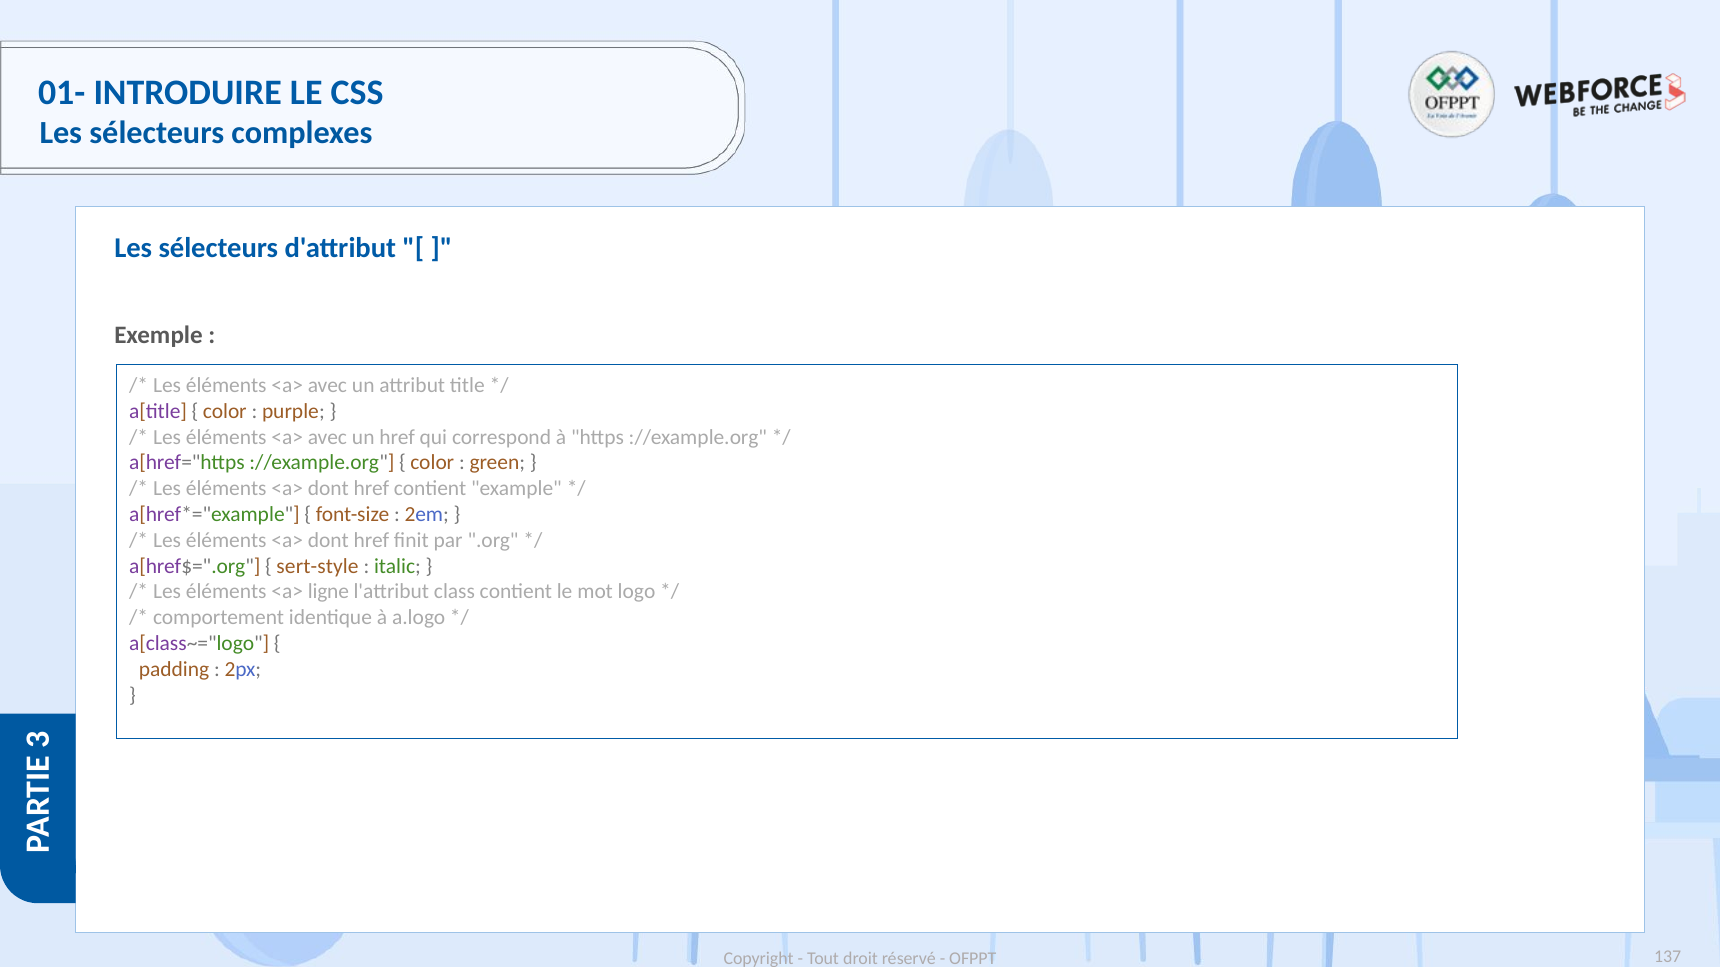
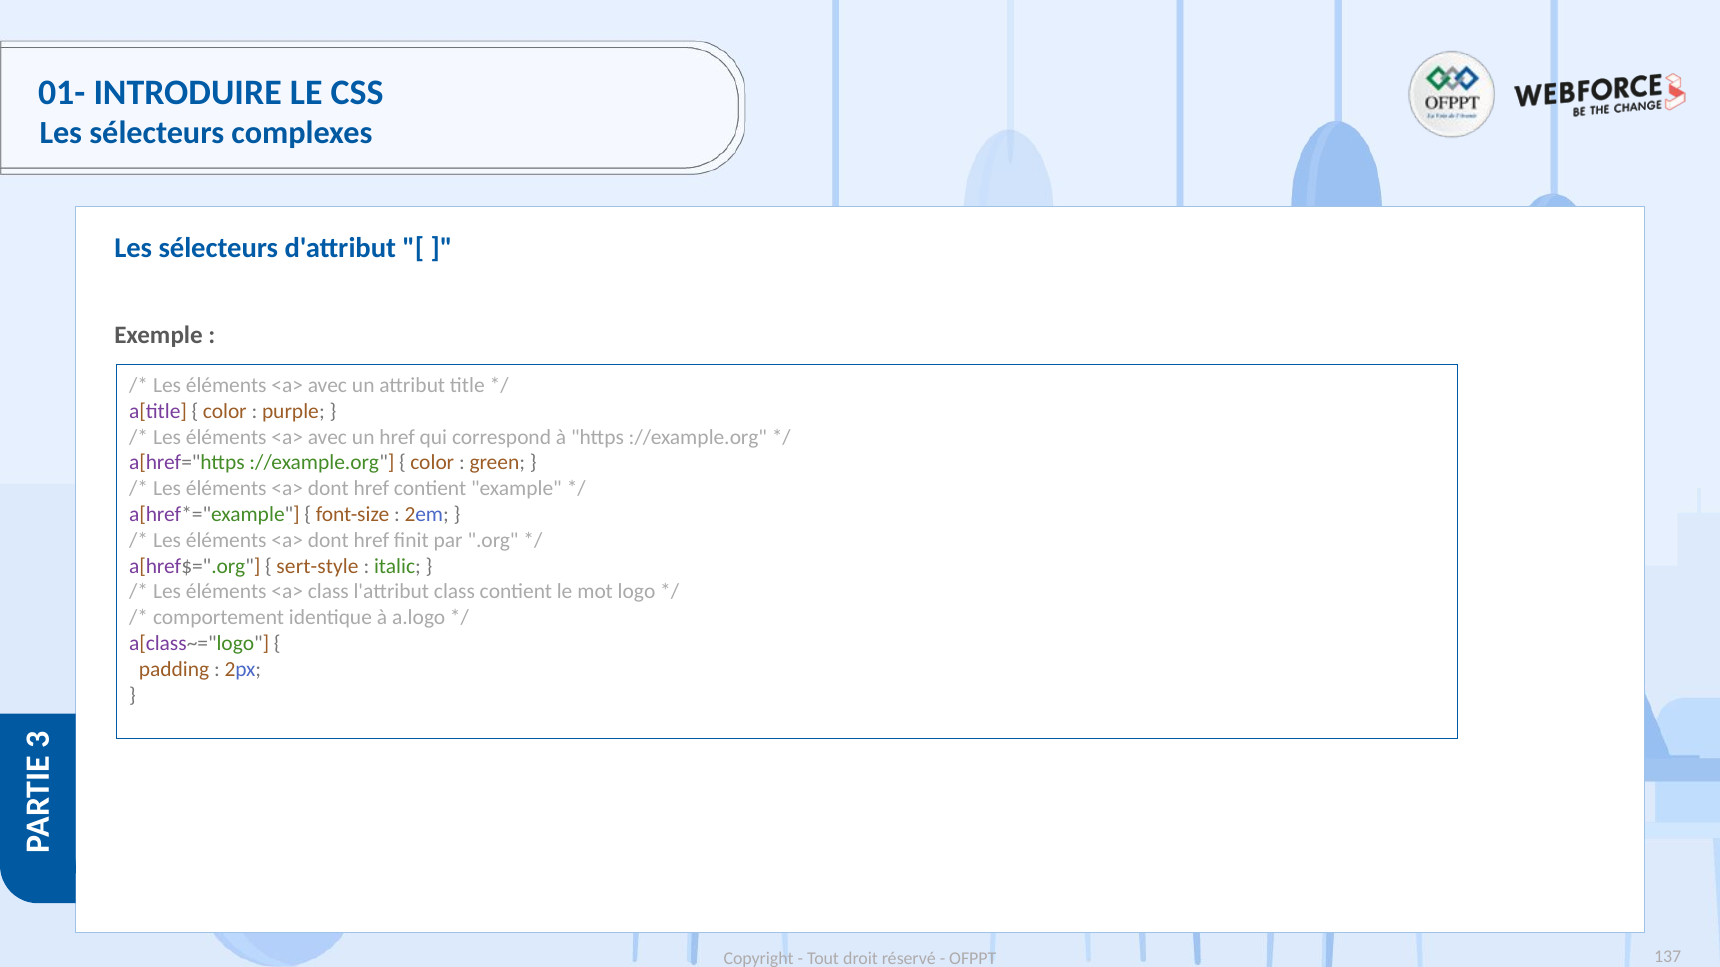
<a> ligne: ligne -> class (328, 592)
